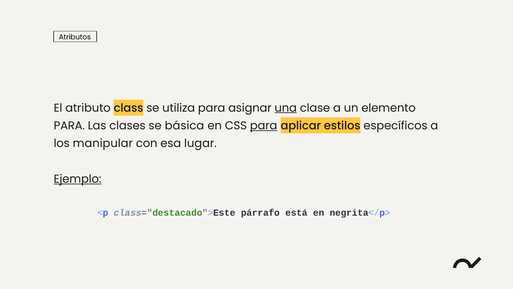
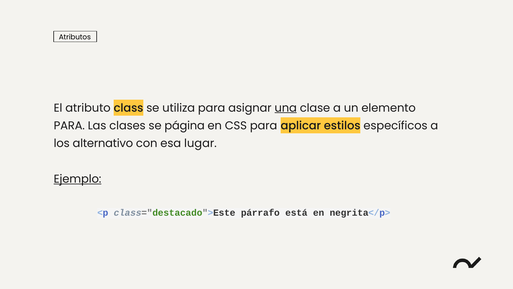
básica: básica -> página (185, 126)
para underline: present -> none (264, 126)
manipular: manipular -> alternativo (103, 143)
